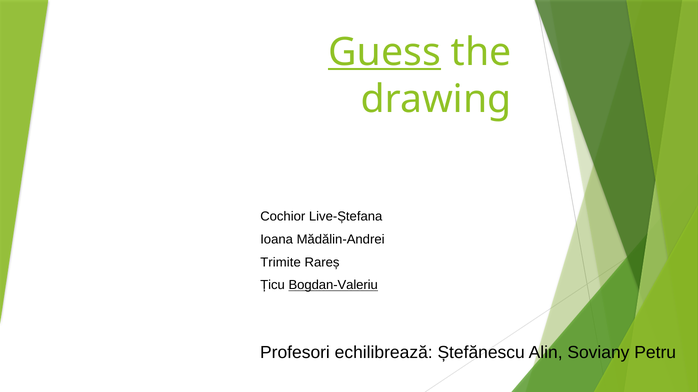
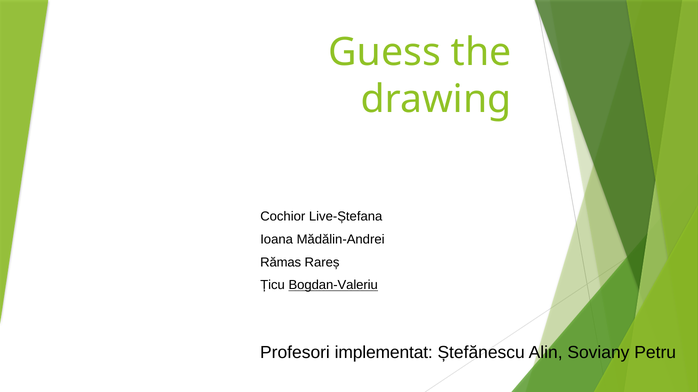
Guess underline: present -> none (385, 52)
Trimite: Trimite -> Rămas (281, 263)
echilibrează: echilibrează -> implementat (384, 353)
